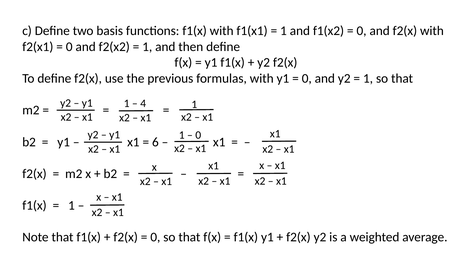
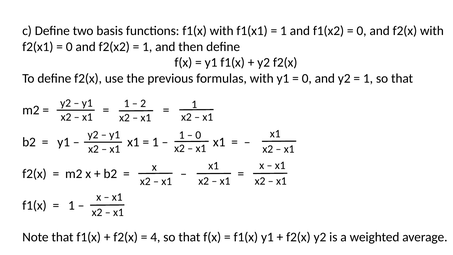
4: 4 -> 2 (143, 103)
6: 6 -> 1 (155, 142)
0: 0 -> 4 (155, 237)
